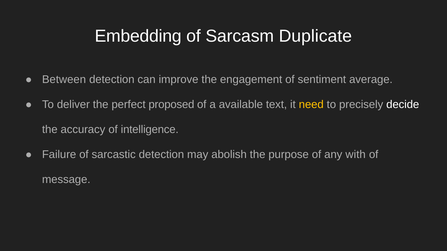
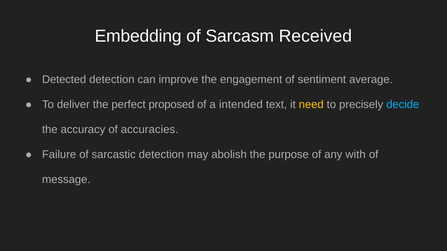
Duplicate: Duplicate -> Received (315, 36)
Between: Between -> Detected (64, 80)
available: available -> intended (241, 105)
decide colour: white -> light blue (403, 105)
intelligence: intelligence -> accuracies (150, 130)
